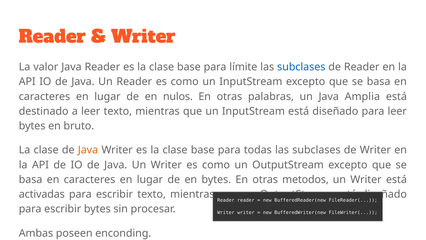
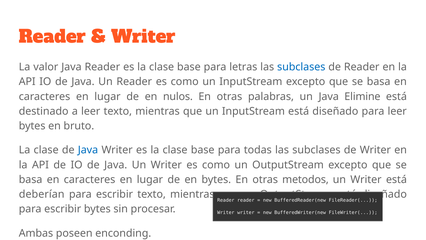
límite: límite -> letras (243, 67)
Amplia: Amplia -> Elimine (362, 96)
Java colour: orange -> blue (88, 150)
activadas: activadas -> deberían (42, 194)
